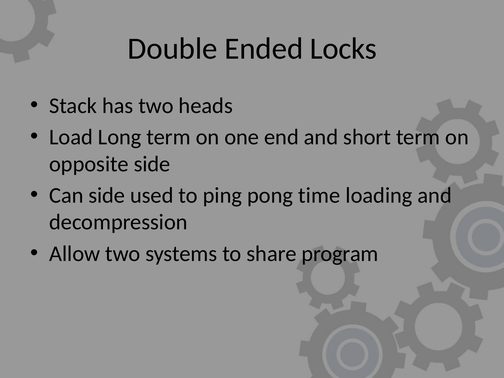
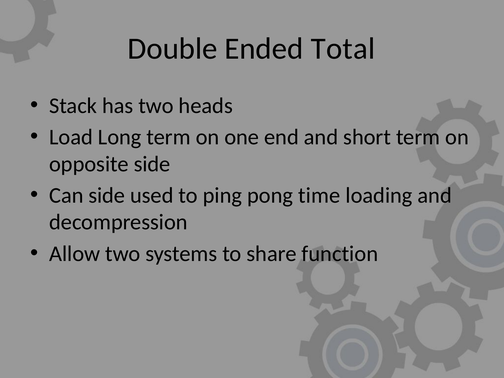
Locks: Locks -> Total (343, 49)
program: program -> function (340, 254)
